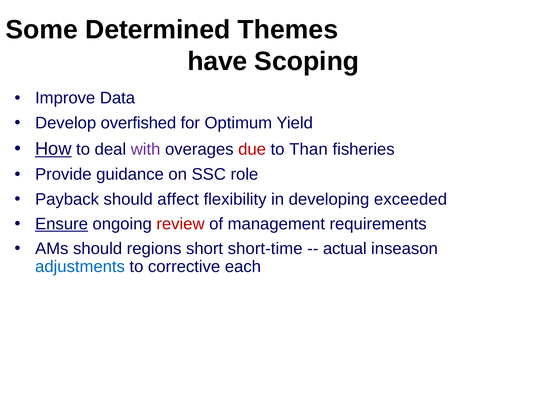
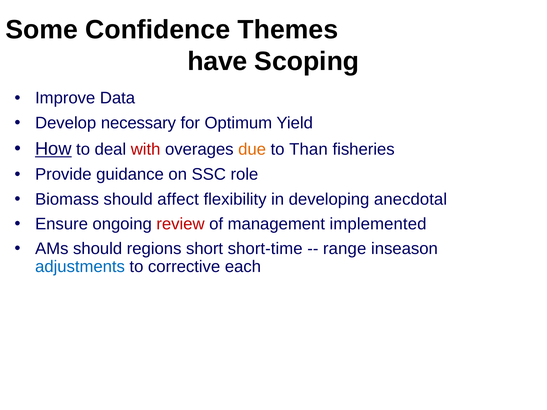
Determined: Determined -> Confidence (158, 30)
overfished: overfished -> necessary (138, 123)
with colour: purple -> red (146, 150)
due colour: red -> orange (252, 150)
Payback: Payback -> Biomass (67, 199)
exceeded: exceeded -> anecdotal (411, 199)
Ensure underline: present -> none (62, 224)
requirements: requirements -> implemented (378, 224)
actual: actual -> range (345, 249)
